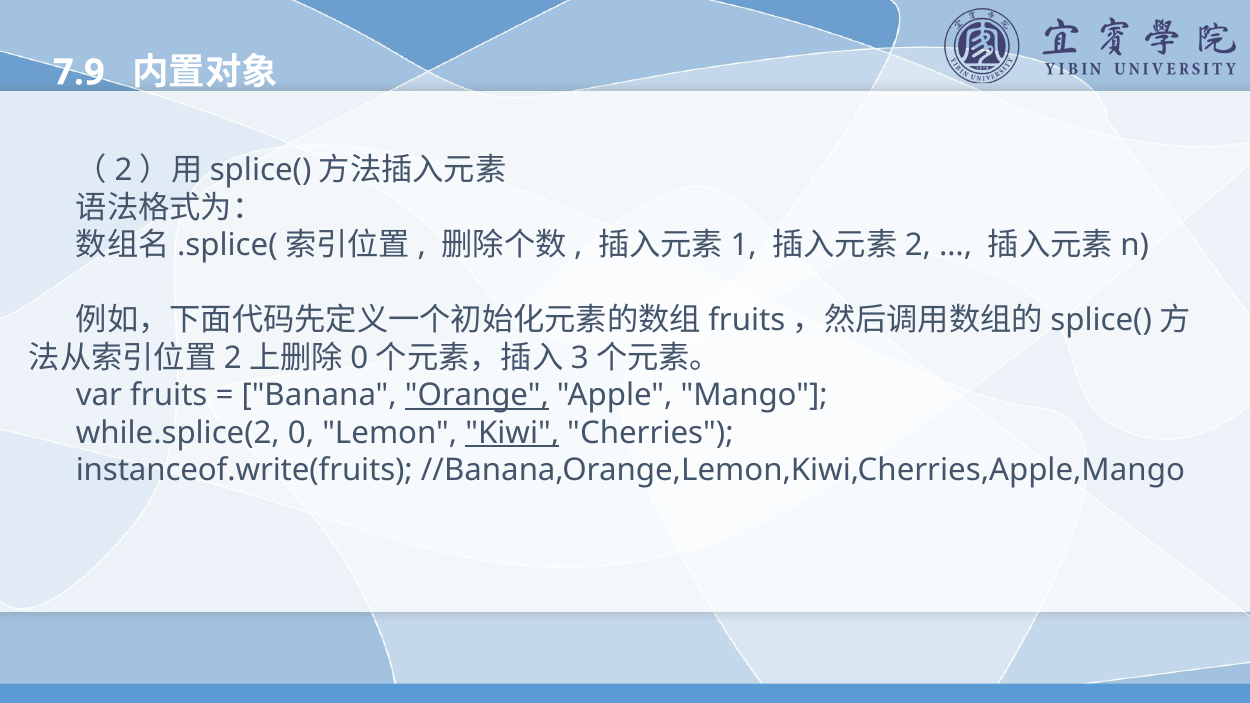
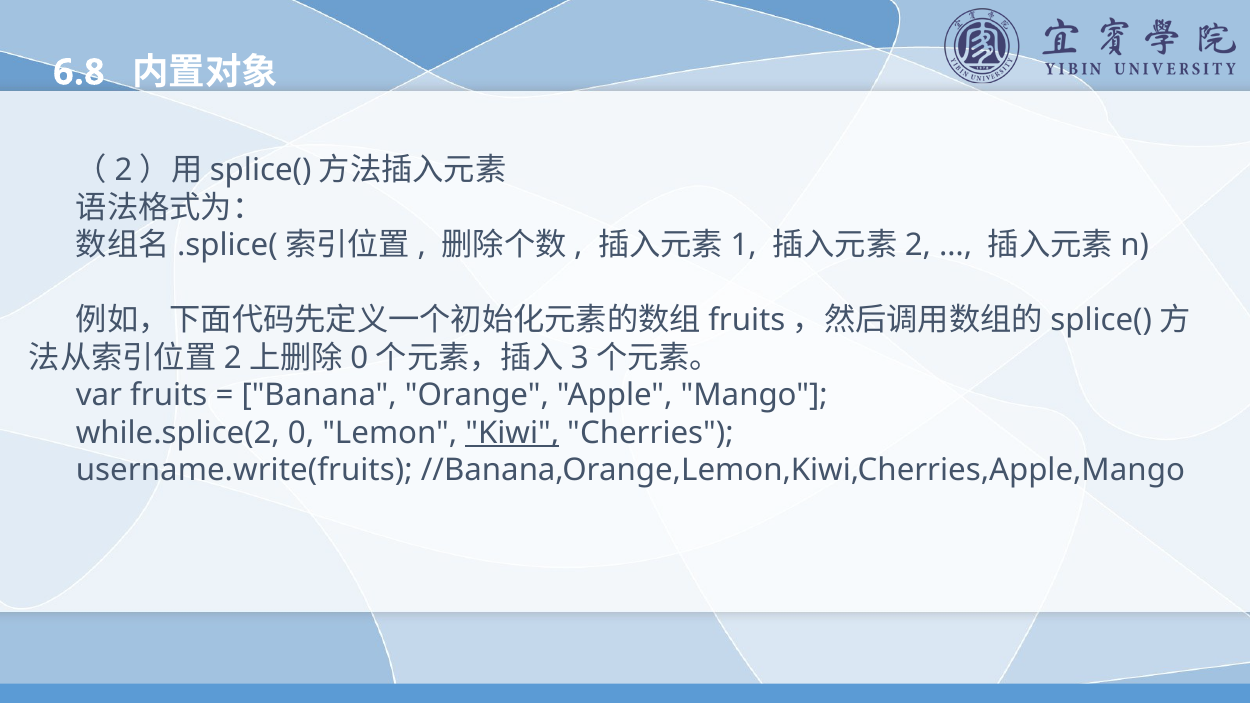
7.9: 7.9 -> 6.8 (79, 72)
Orange underline: present -> none (477, 395)
instanceof.write(fruits: instanceof.write(fruits -> username.write(fruits (244, 470)
